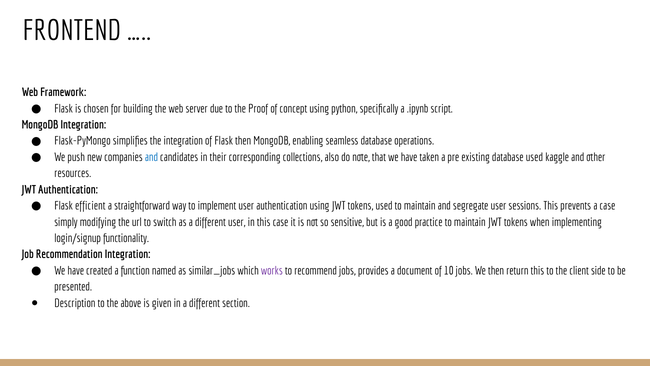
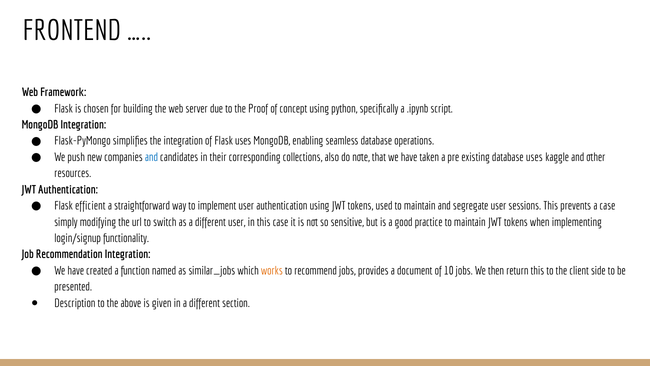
Flask then: then -> uses (243, 141)
database used: used -> uses (534, 157)
works colour: purple -> orange (272, 271)
